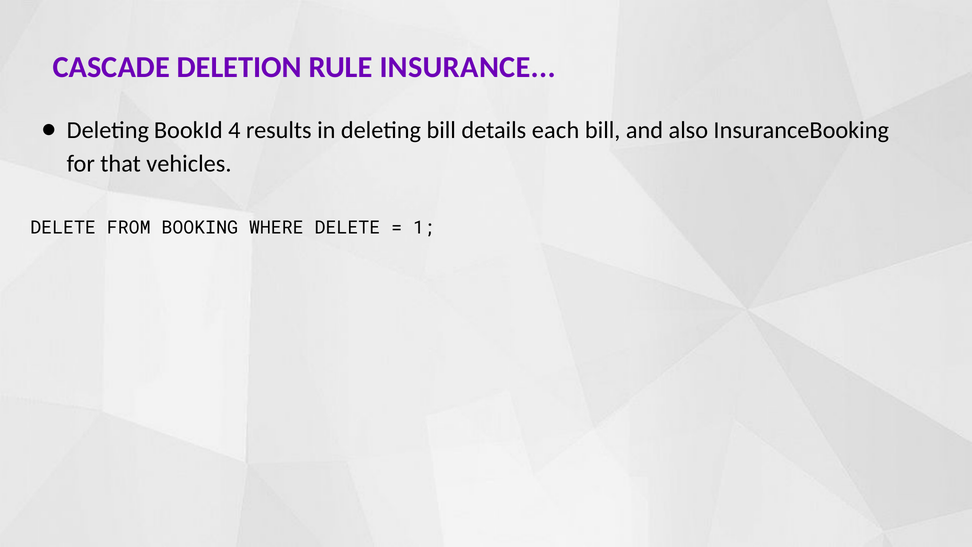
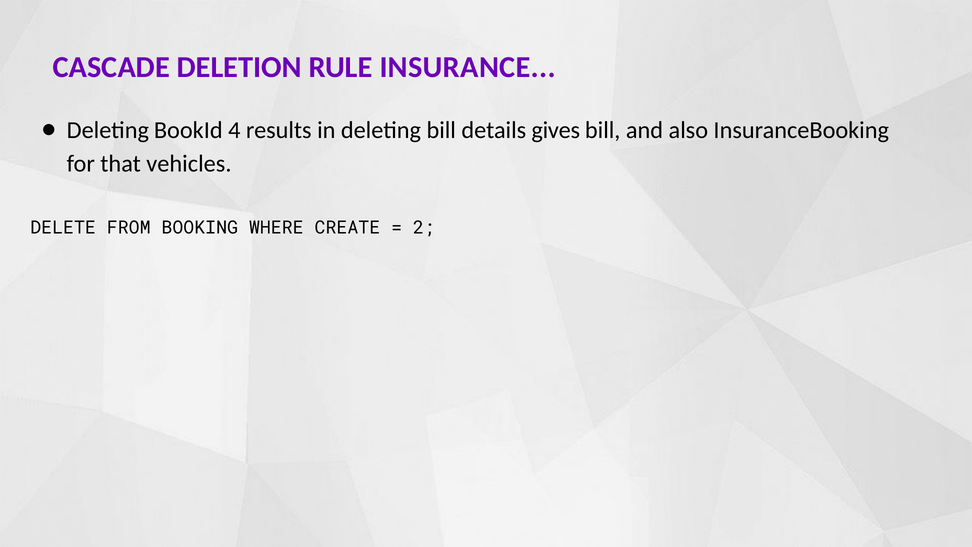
each: each -> gives (556, 130)
WHERE DELETE: DELETE -> CREATE (347, 228)
1: 1 -> 2 (424, 228)
